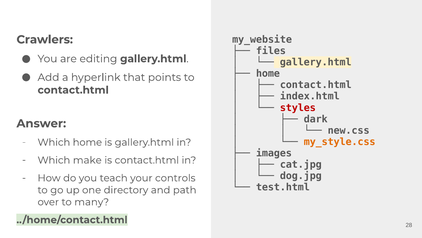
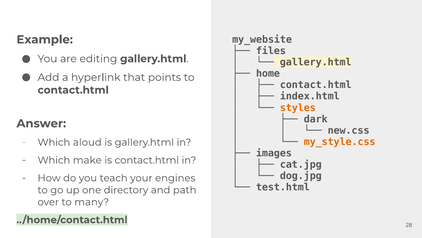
Crawlers: Crawlers -> Example (45, 39)
styles colour: red -> orange (298, 107)
Which home: home -> aloud (87, 142)
controls: controls -> engines (175, 178)
